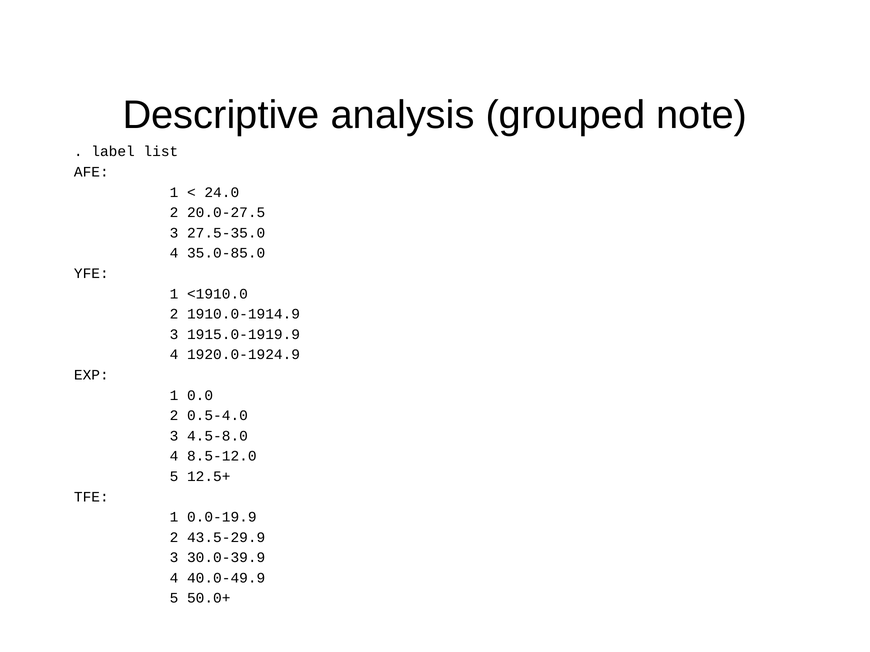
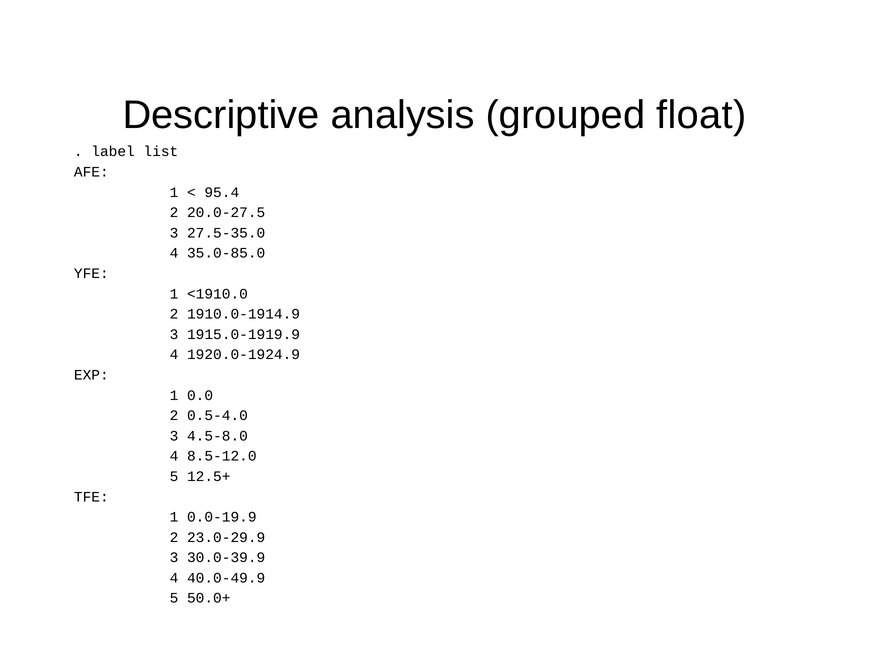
note: note -> float (701, 115)
24.0: 24.0 -> 95.4 (222, 192)
43.5-29.9: 43.5-29.9 -> 23.0-29.9 (226, 538)
